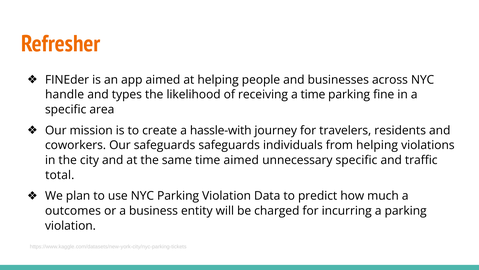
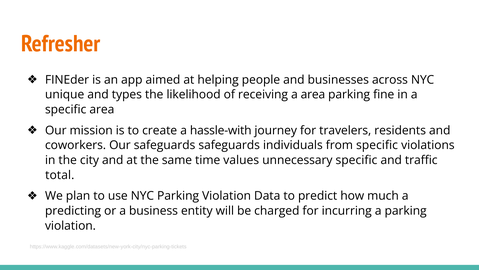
handle: handle -> unique (65, 95)
a time: time -> area (313, 95)
from helping: helping -> specific (377, 145)
time aimed: aimed -> values (241, 160)
outcomes: outcomes -> predicting (73, 210)
